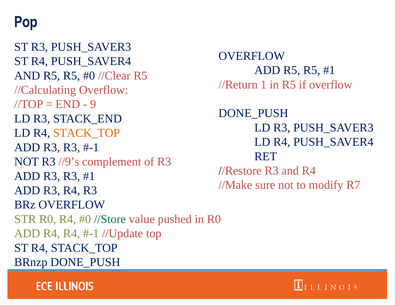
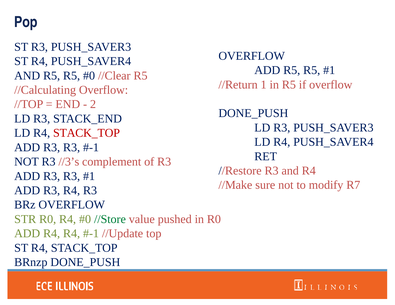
9: 9 -> 2 (93, 104)
STACK_TOP colour: orange -> red (86, 133)
//9’s: //9’s -> //3’s (69, 162)
